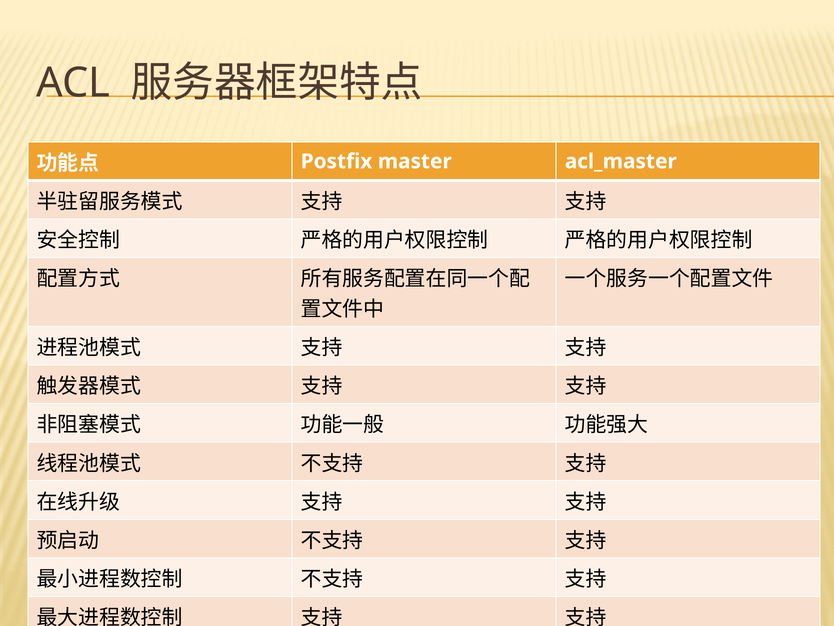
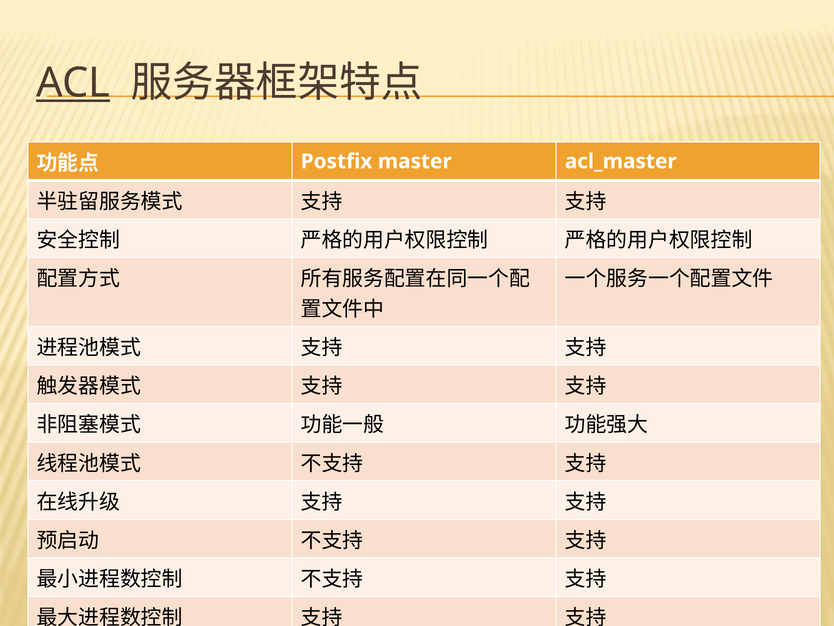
ACL underline: none -> present (73, 83)
